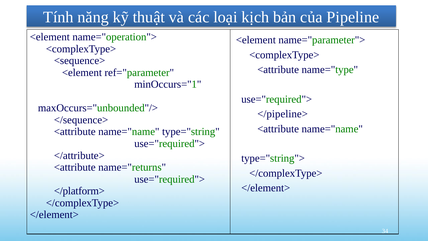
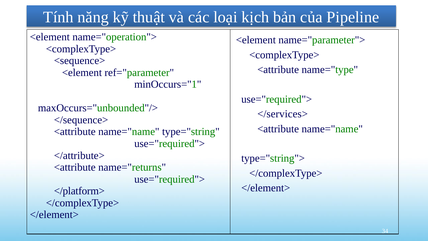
</pipeline>: </pipeline> -> </services> (283, 114)
